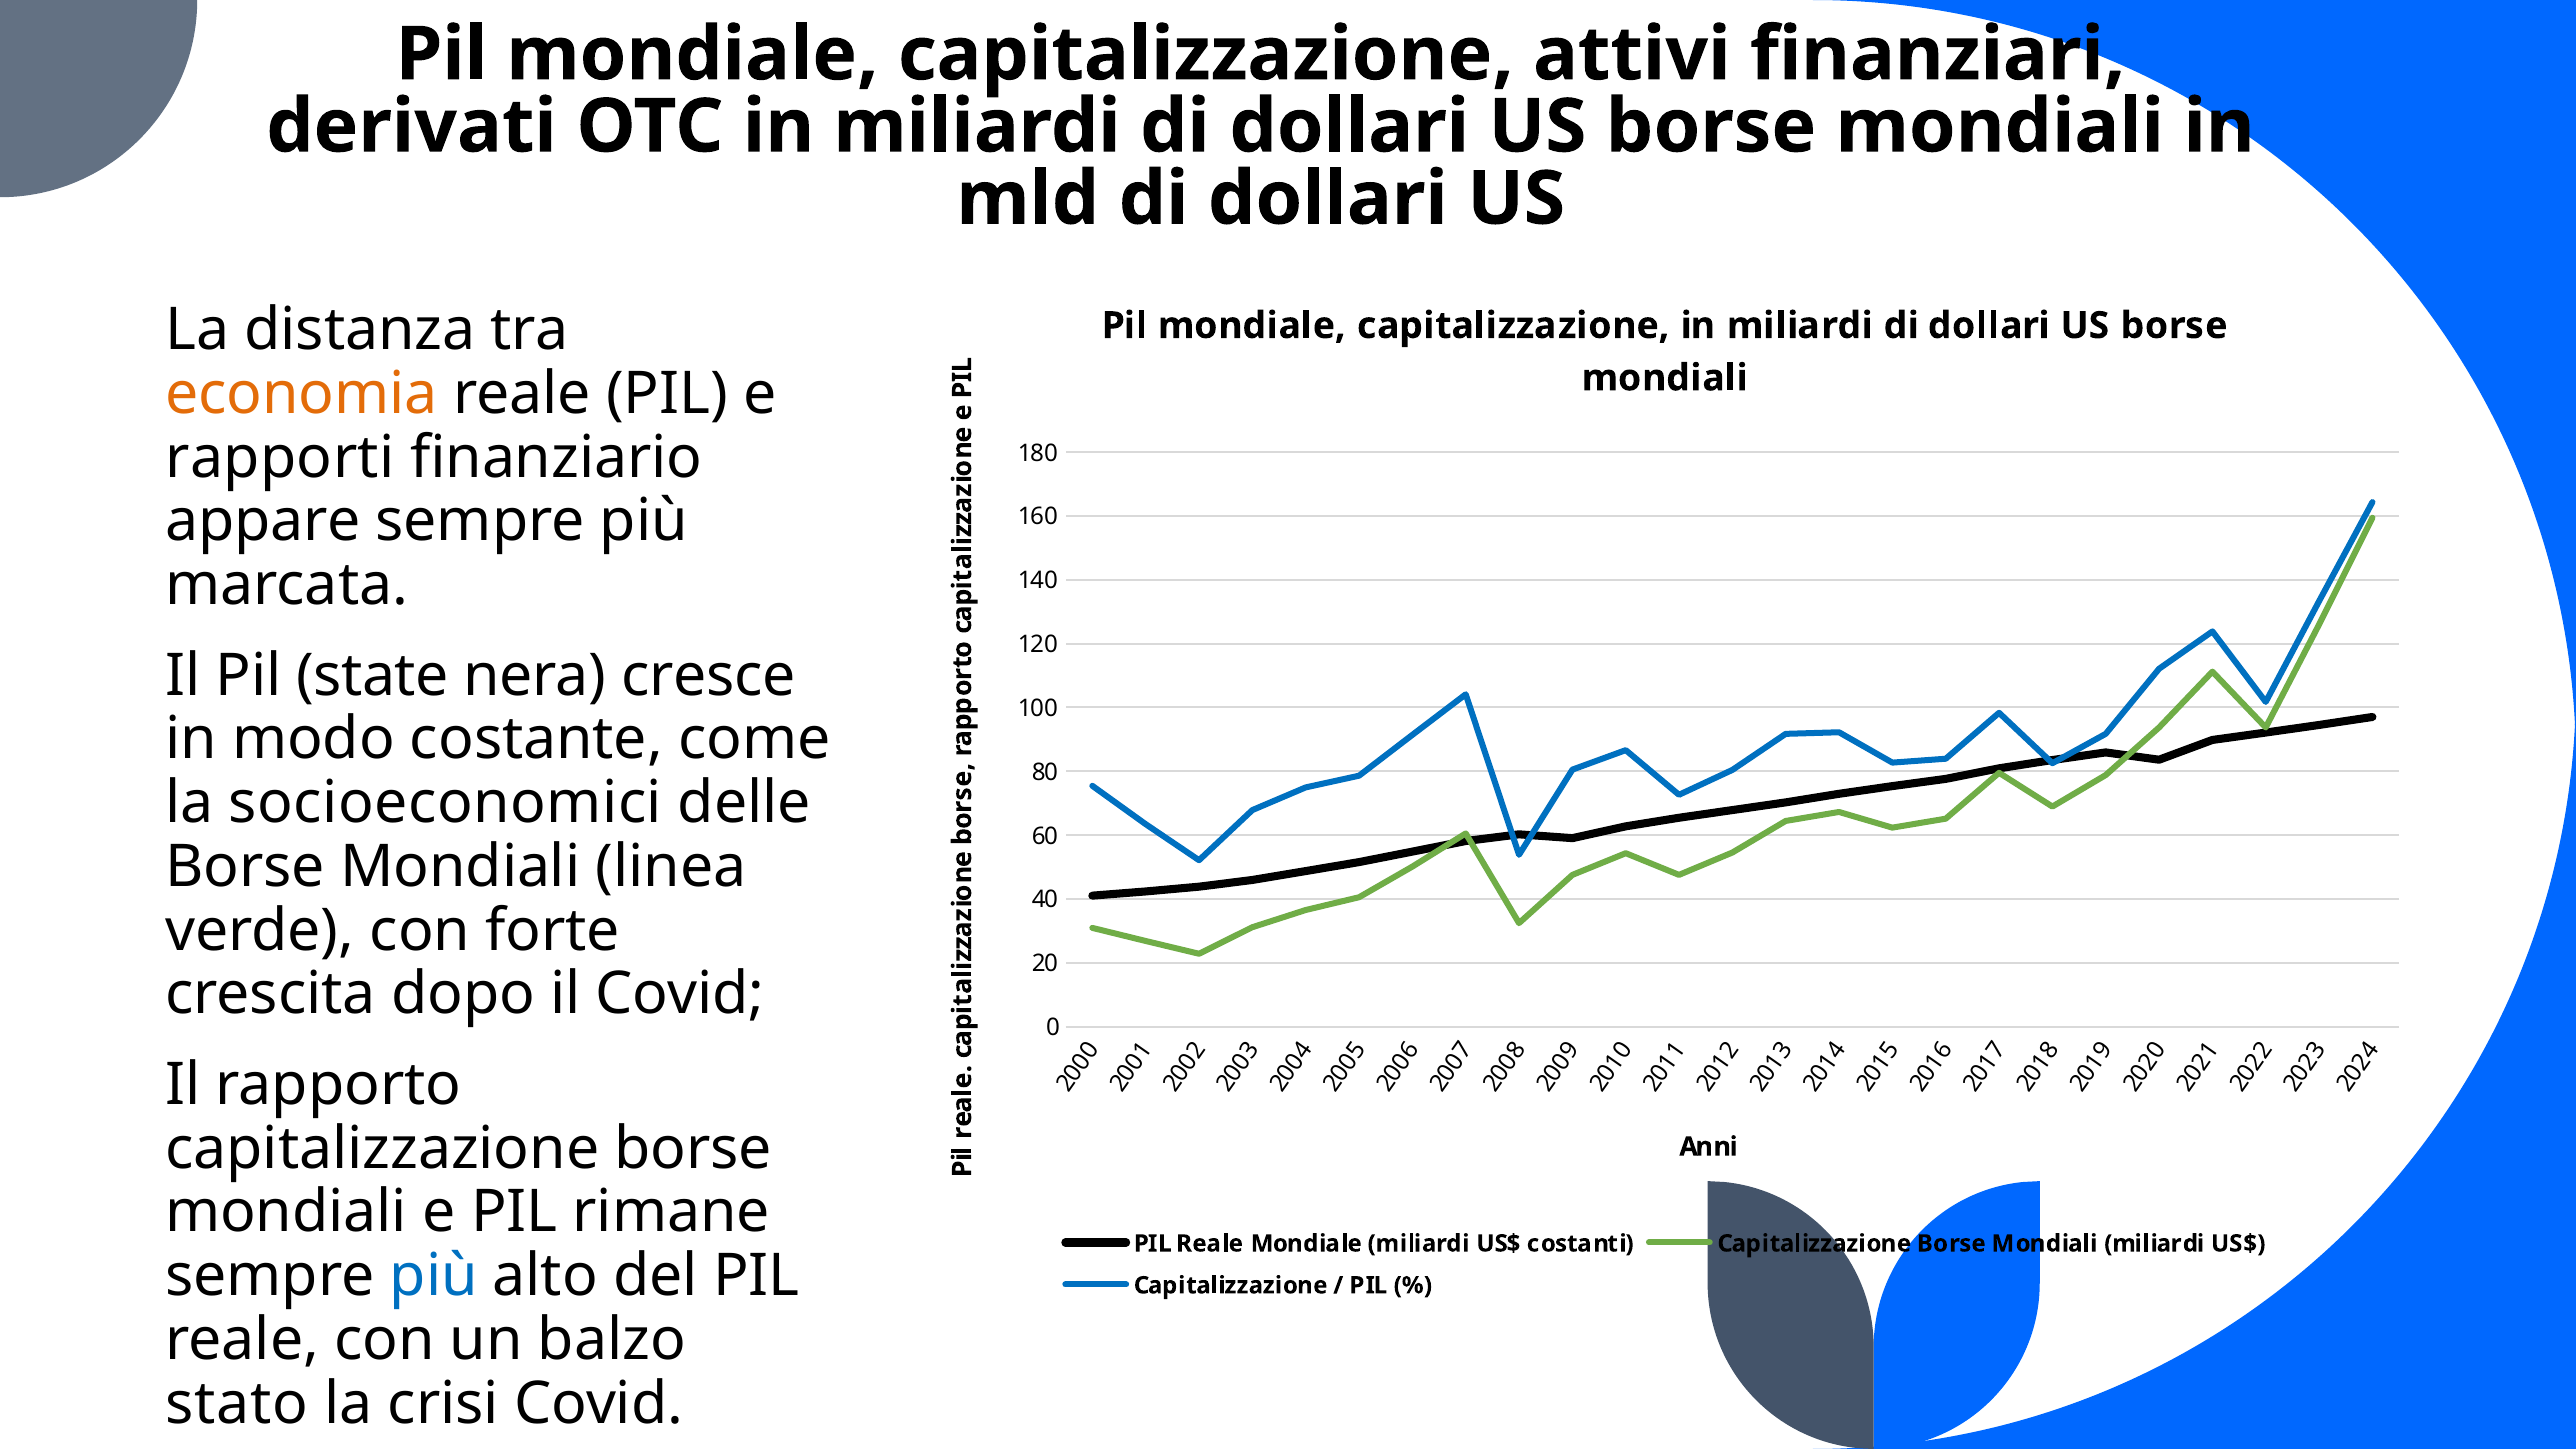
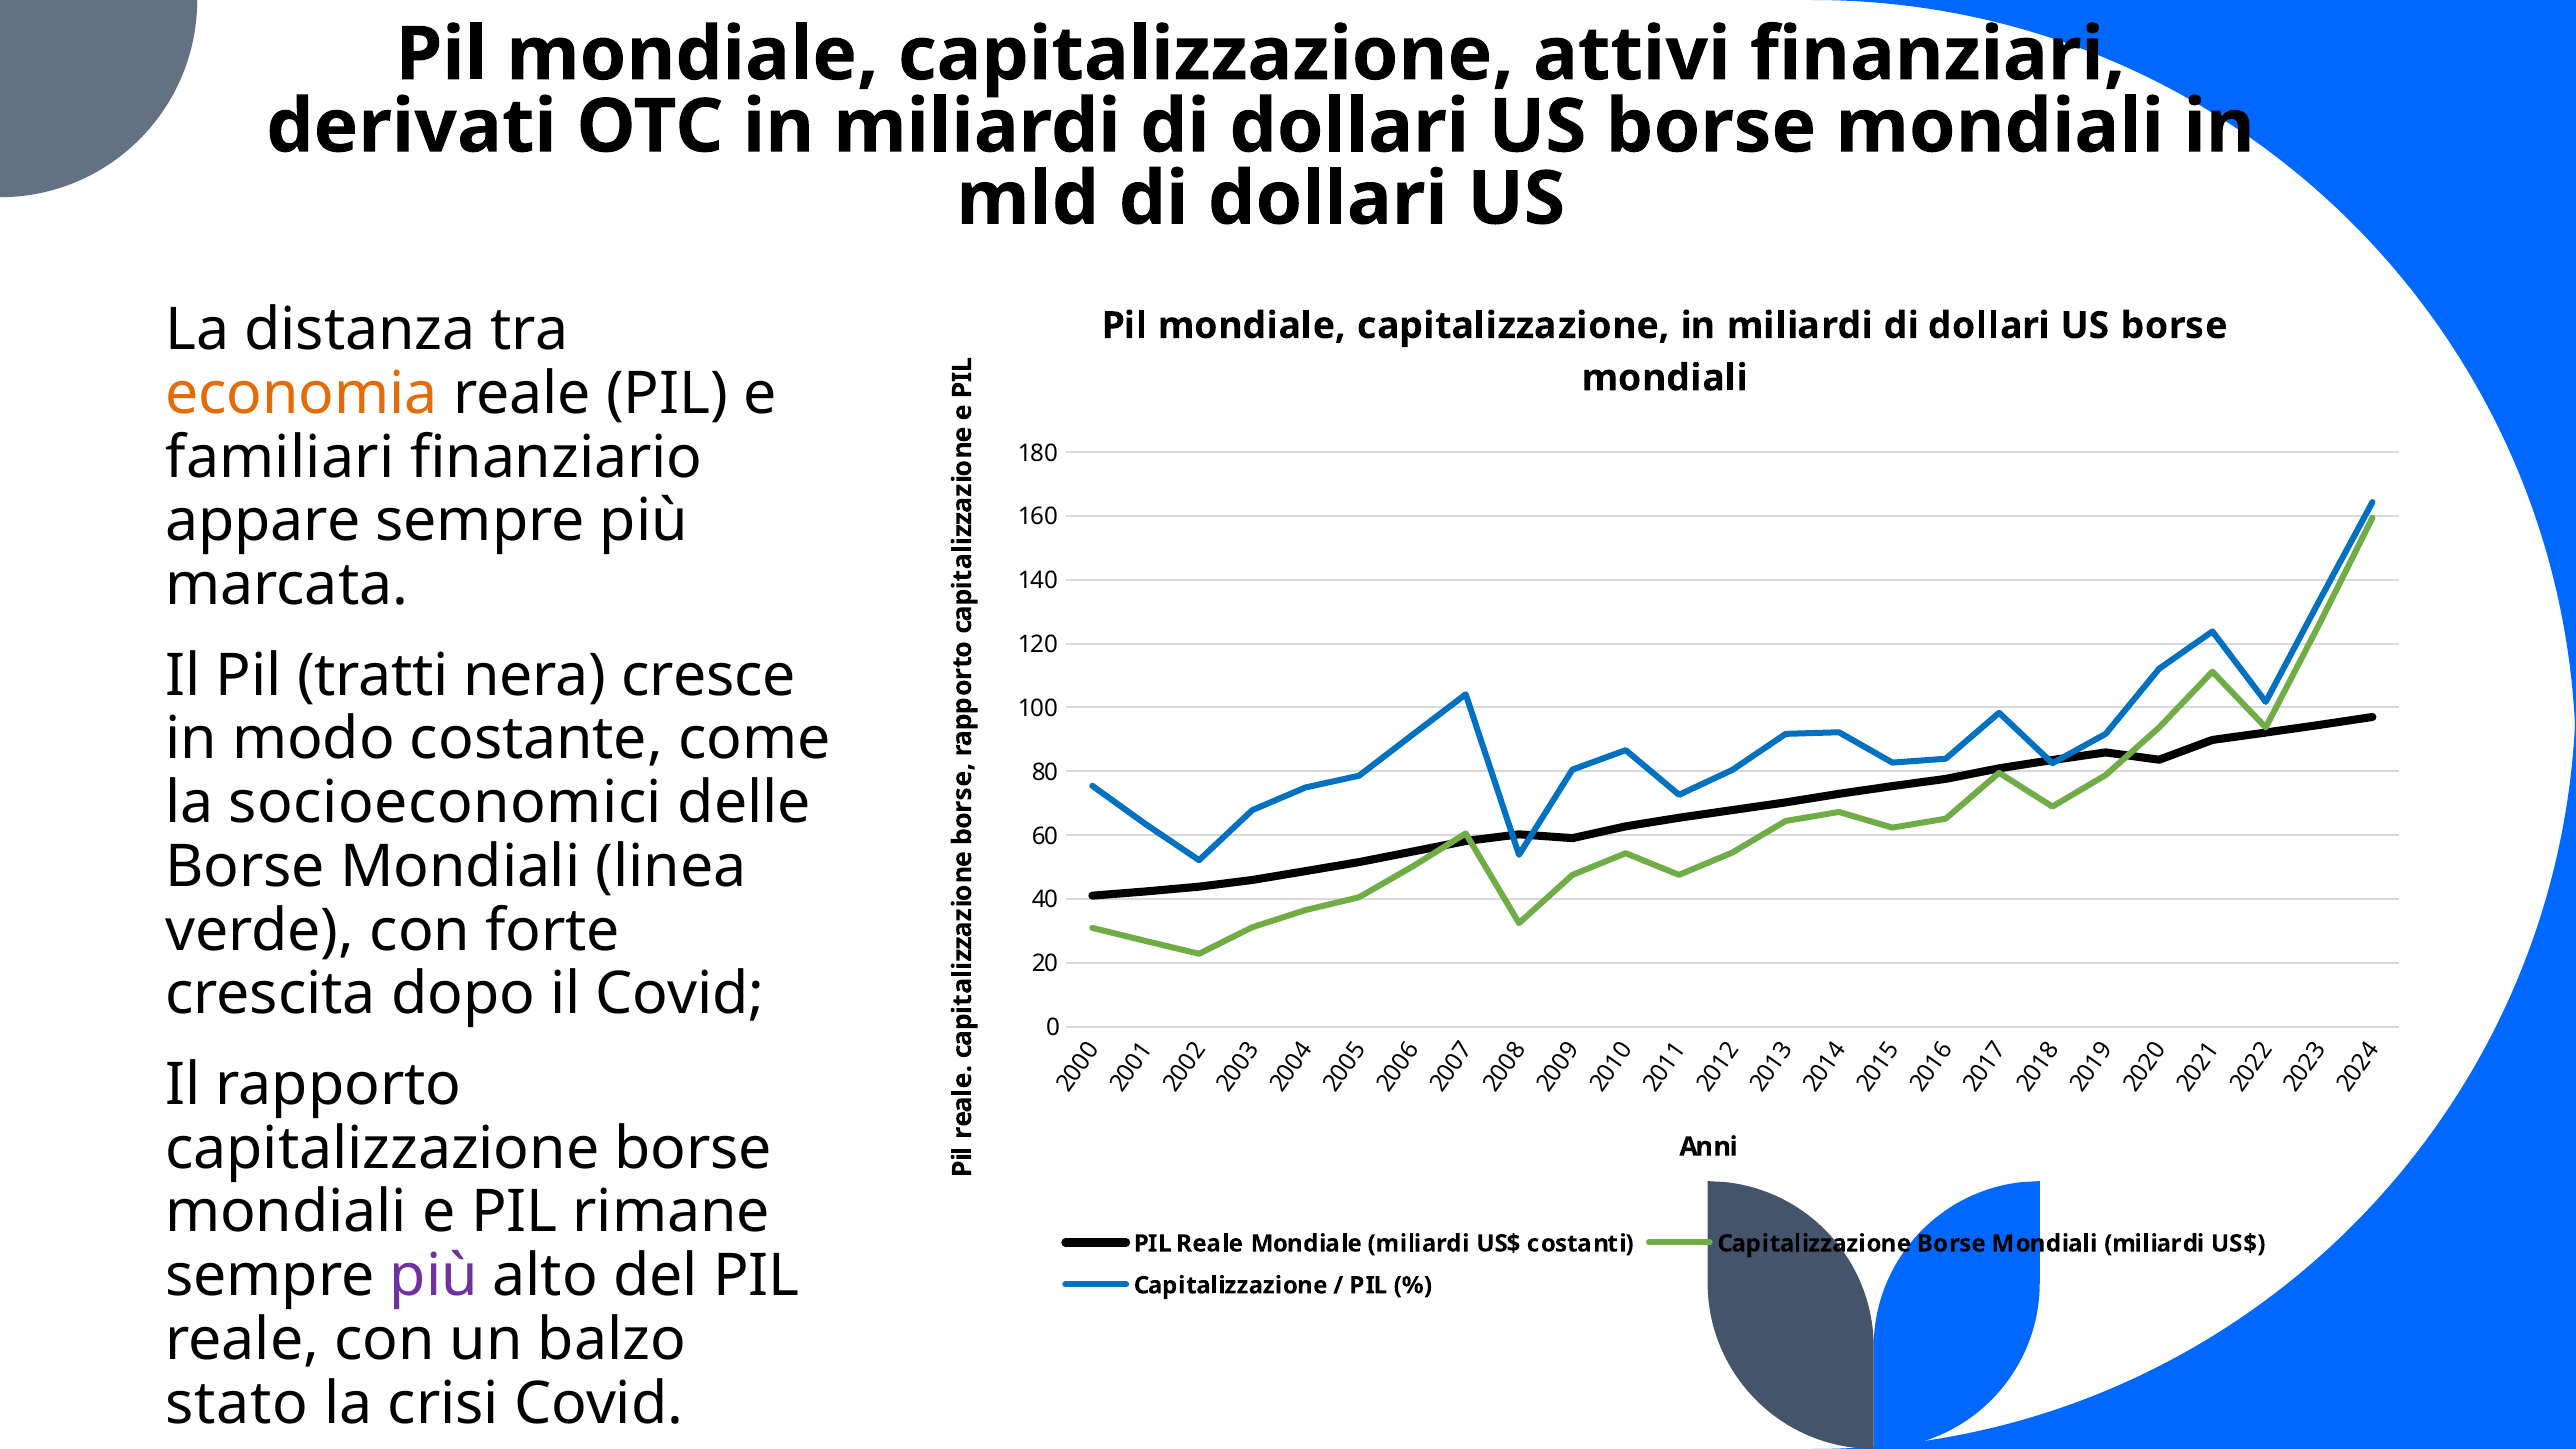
rapporti: rapporti -> familiari (280, 458)
state: state -> tratti (373, 676)
più colour: blue -> purple (434, 1276)
